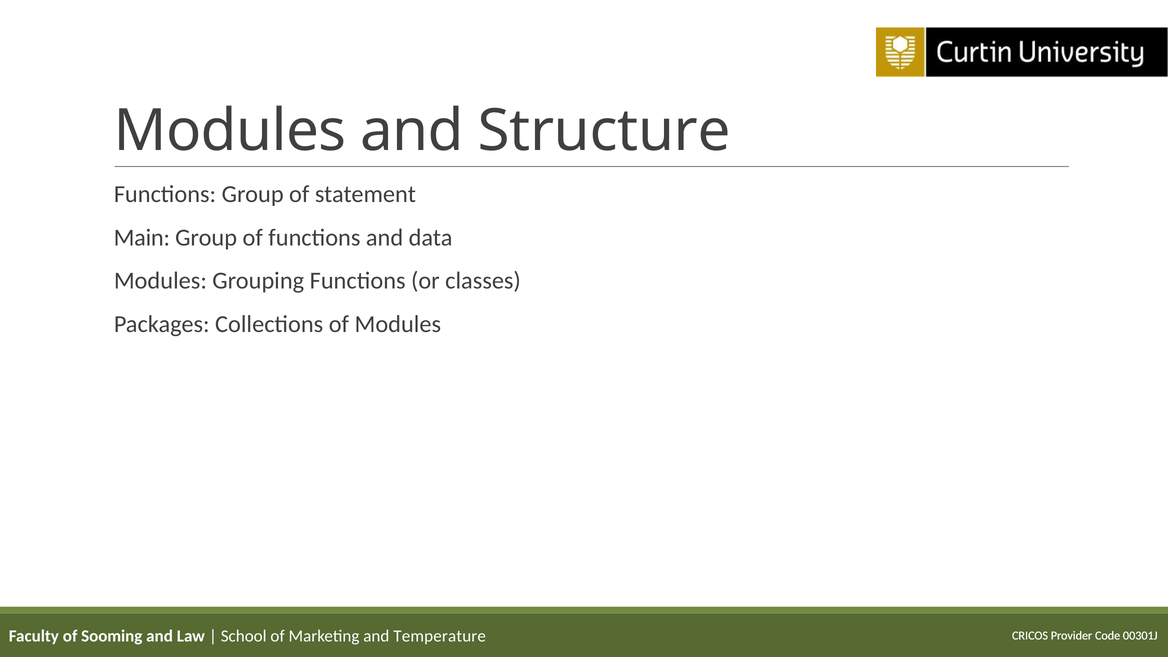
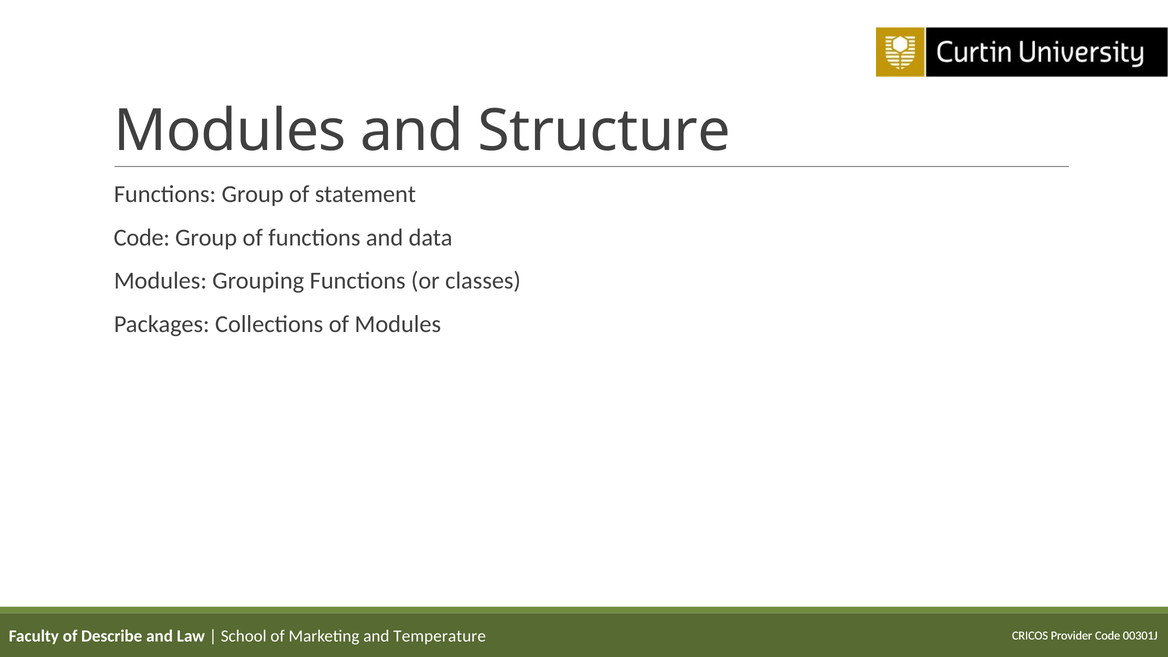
Main: Main -> Code (142, 238)
Sooming: Sooming -> Describe (112, 636)
